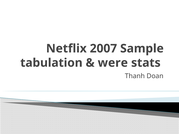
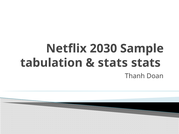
2007: 2007 -> 2030 (103, 49)
were: were -> stats (113, 63)
